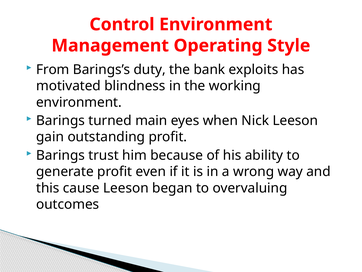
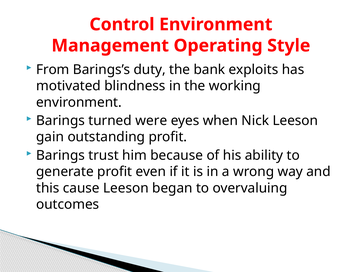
main: main -> were (151, 120)
